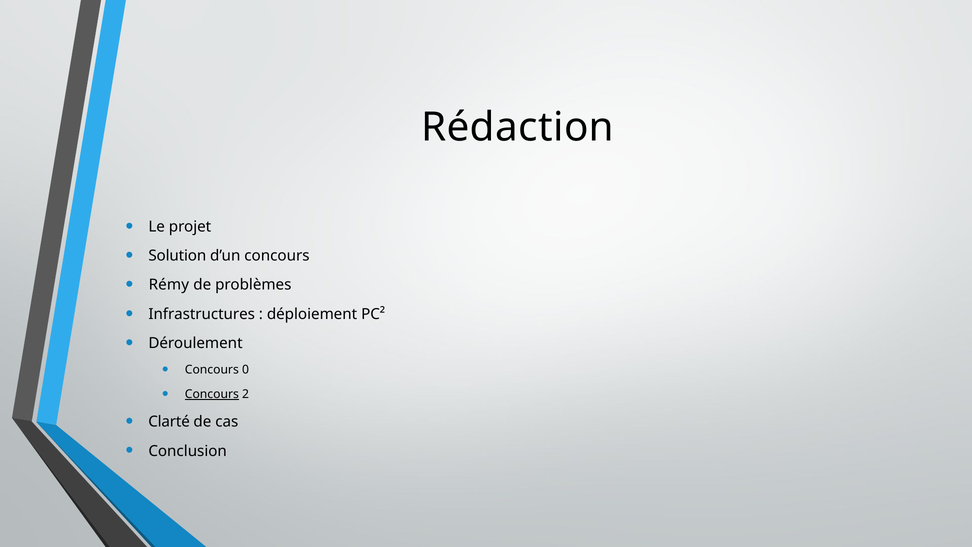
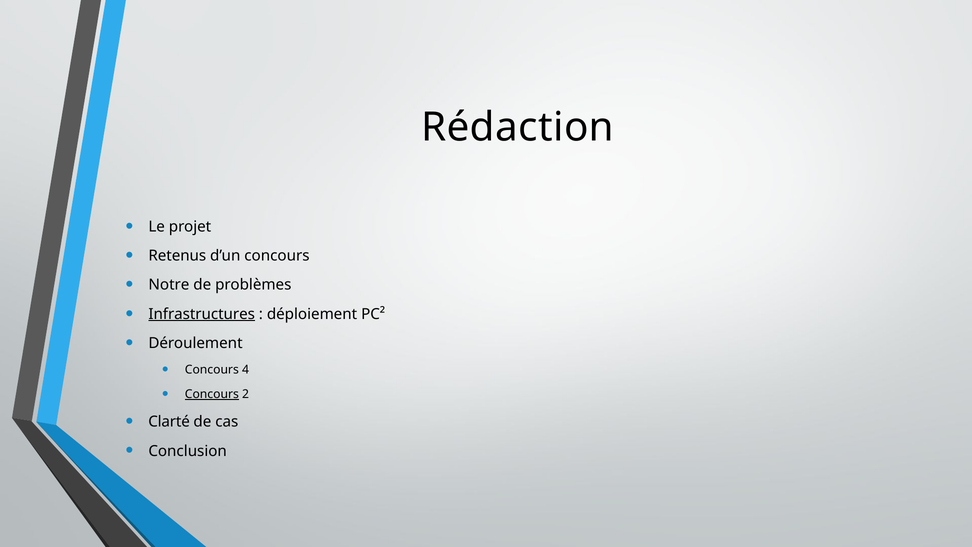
Solution: Solution -> Retenus (177, 256)
Rémy: Rémy -> Notre (169, 285)
Infrastructures underline: none -> present (202, 314)
0: 0 -> 4 (245, 369)
